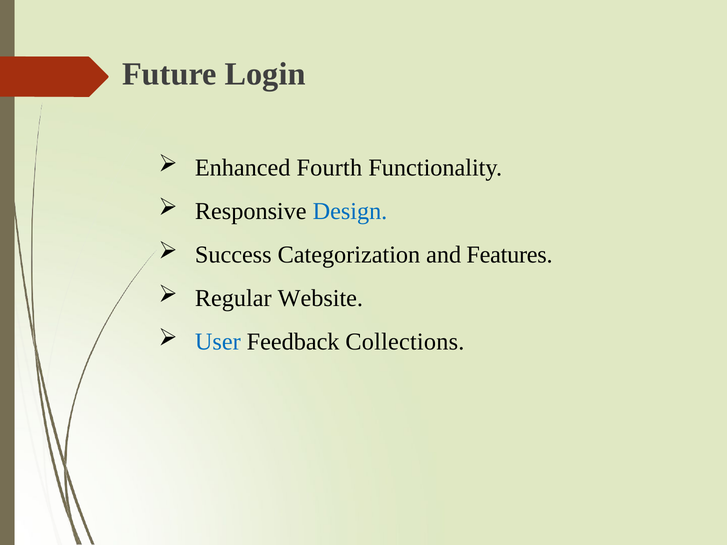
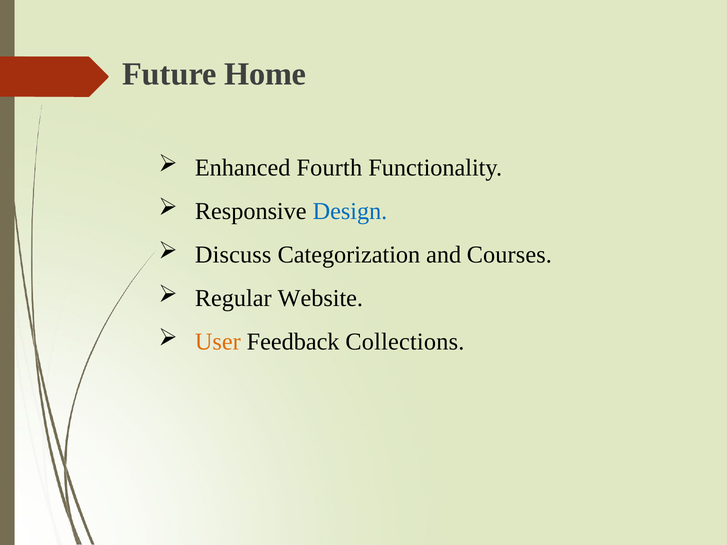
Login: Login -> Home (265, 74)
Success: Success -> Discuss (233, 255)
Features: Features -> Courses (509, 255)
User colour: blue -> orange (218, 342)
